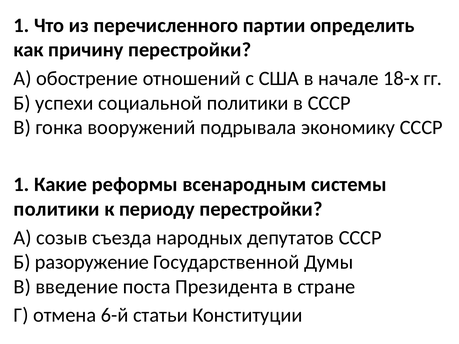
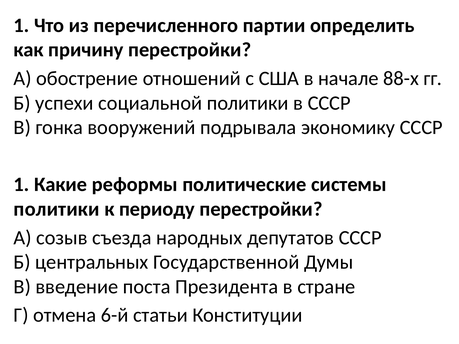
18-х: 18-х -> 88-х (401, 79)
всенародным: всенародным -> политические (244, 185)
разоружение: разоружение -> центральных (92, 262)
